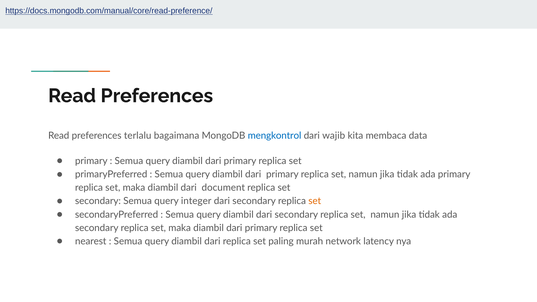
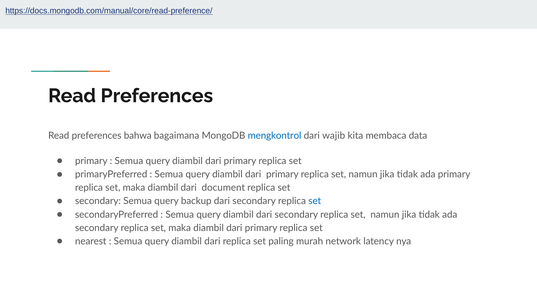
terlalu: terlalu -> bahwa (138, 136)
integer: integer -> backup (196, 201)
set colour: orange -> blue (315, 201)
